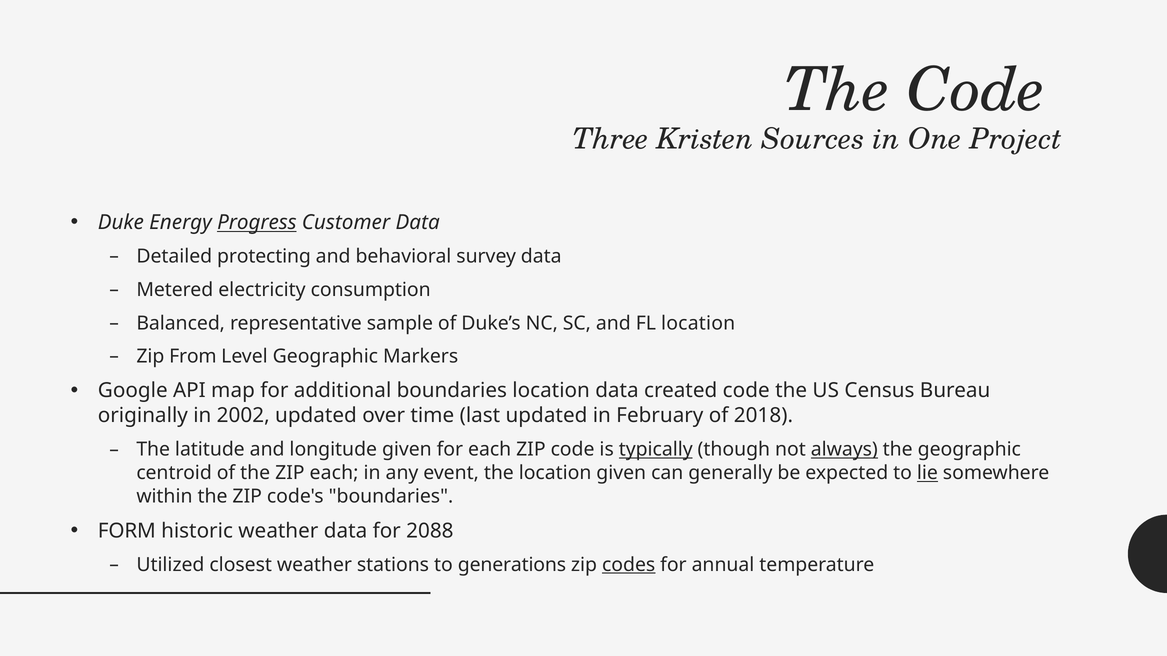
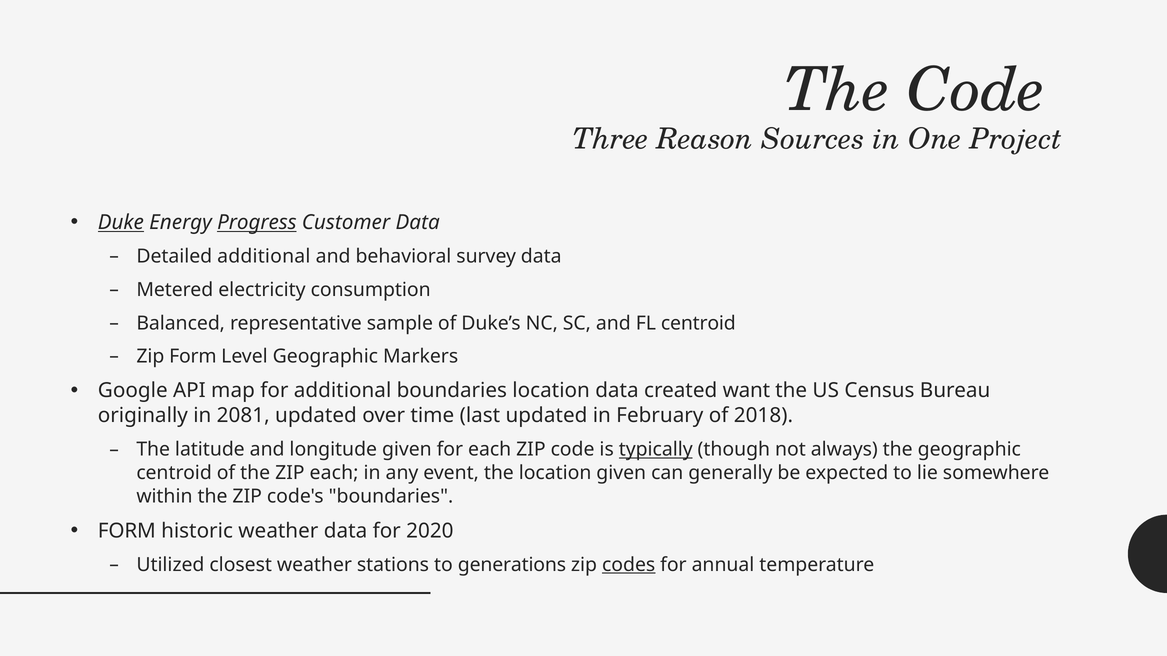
Kristen: Kristen -> Reason (705, 139)
Duke underline: none -> present (121, 223)
Detailed protecting: protecting -> additional (264, 257)
FL location: location -> centroid (698, 323)
Zip From: From -> Form (193, 357)
created code: code -> want (746, 391)
2002: 2002 -> 2081 (243, 416)
always underline: present -> none (844, 450)
lie underline: present -> none (927, 473)
2088: 2088 -> 2020 (430, 531)
